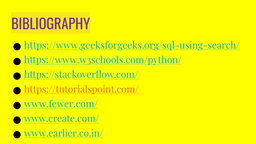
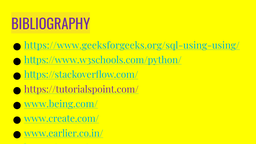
https://www.geeksforgeeks.org/sql-using-search/: https://www.geeksforgeeks.org/sql-using-search/ -> https://www.geeksforgeeks.org/sql-using-using/ (132, 45)
https://tutorialspoint.com/ colour: orange -> purple (81, 89)
www.fewer.com/: www.fewer.com/ -> www.being.com/ (61, 104)
